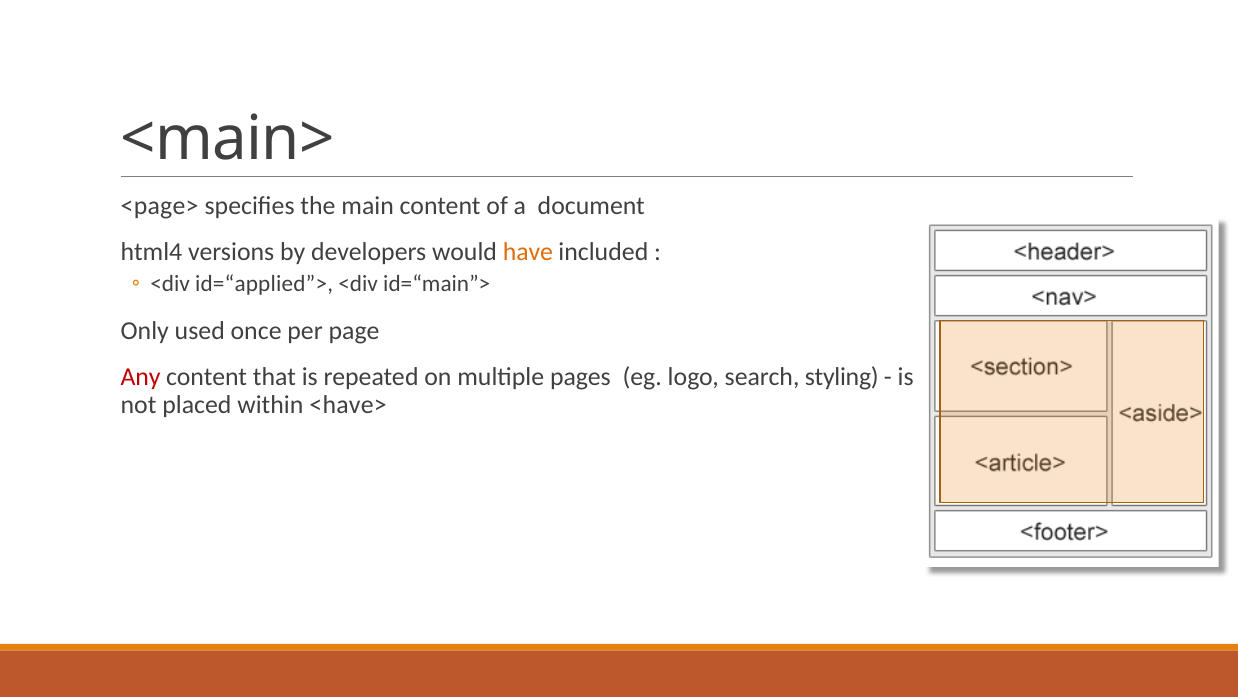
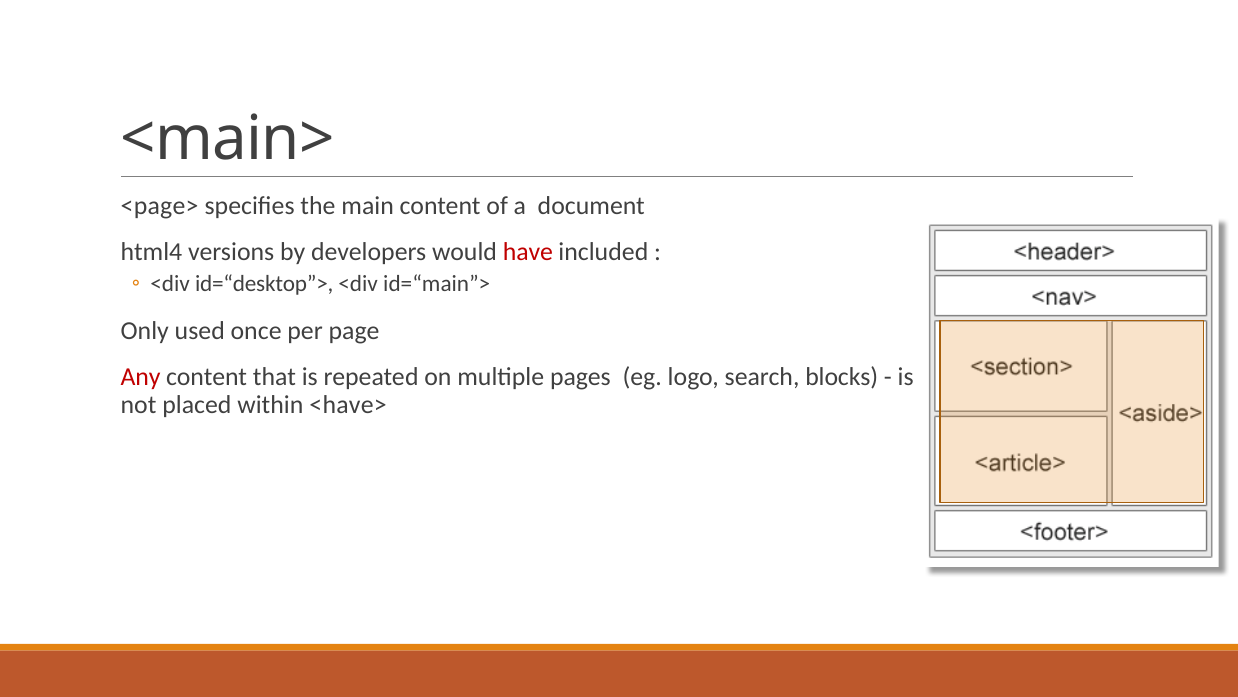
have colour: orange -> red (528, 252)
id=“applied”>: id=“applied”> -> id=“desktop”> (264, 283)
styling: styling -> blocks (842, 376)
